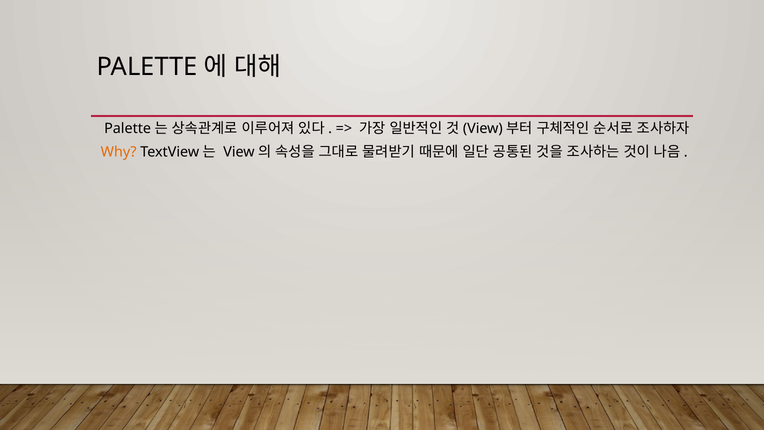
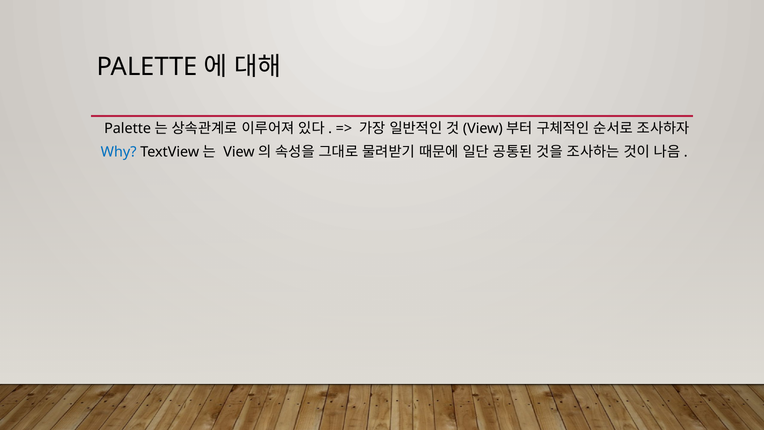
Why colour: orange -> blue (119, 152)
